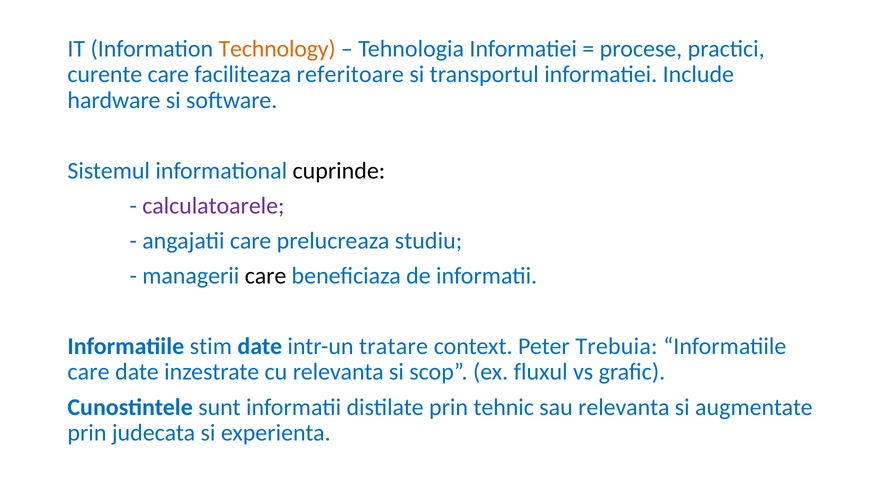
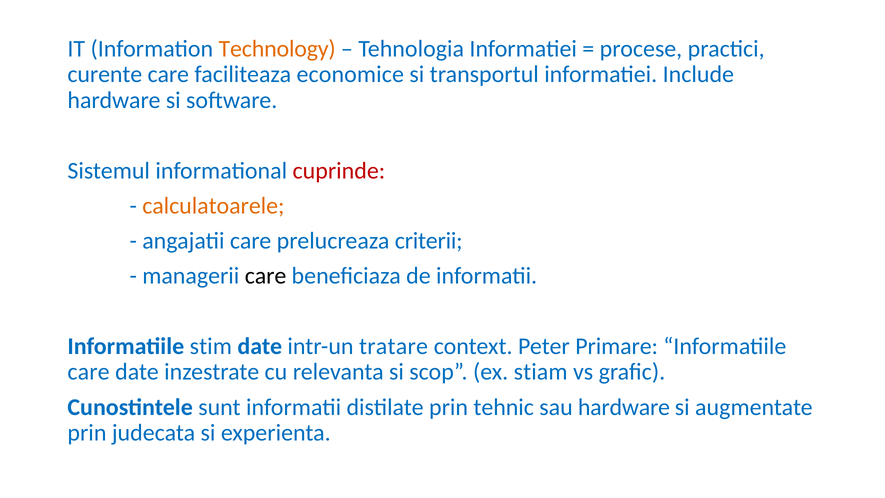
referitoare: referitoare -> economice (350, 75)
cuprinde colour: black -> red (339, 171)
calculatoarele colour: purple -> orange (213, 206)
studiu: studiu -> criterii (429, 241)
Trebuia: Trebuia -> Primare (617, 346)
fluxul: fluxul -> stiam (541, 372)
sau relevanta: relevanta -> hardware (624, 407)
